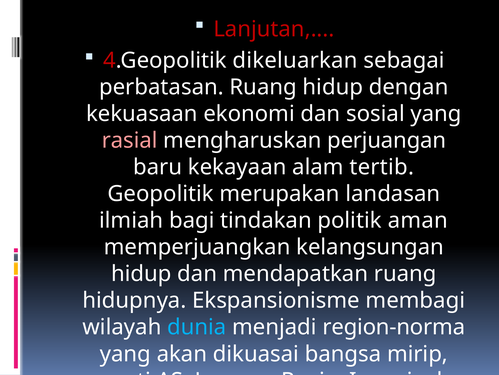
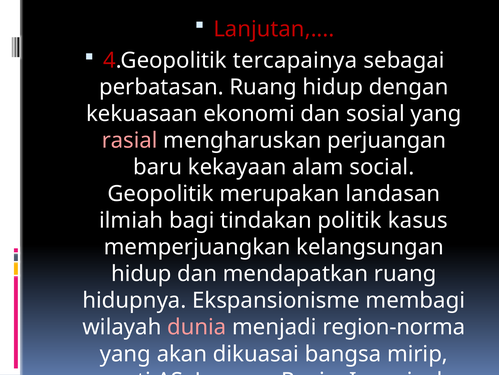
dikeluarkan: dikeluarkan -> tercapainya (295, 60)
tertib: tertib -> social (382, 167)
aman: aman -> kasus (418, 220)
dunia colour: light blue -> pink (197, 327)
